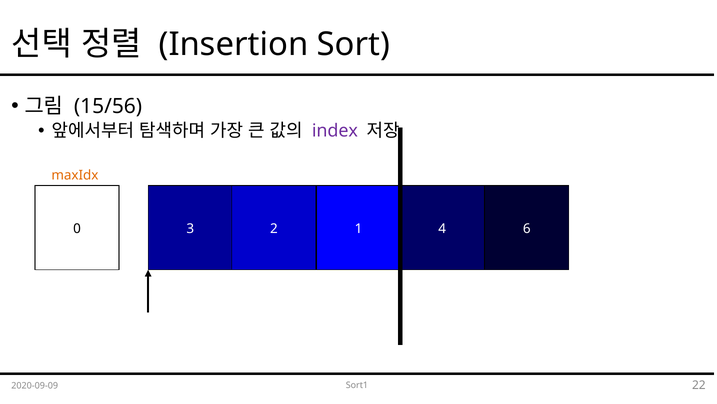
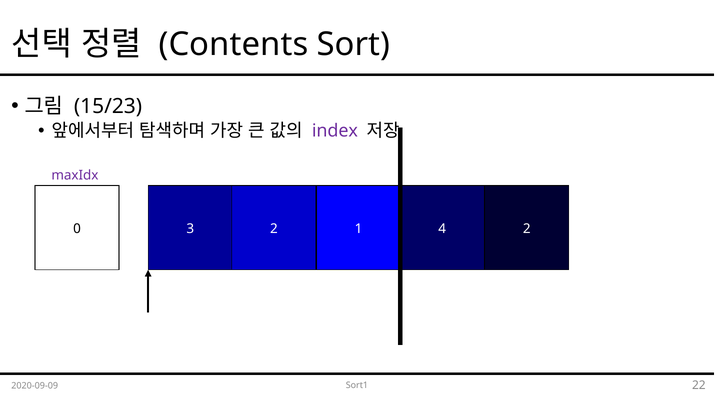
Insertion: Insertion -> Contents (233, 44)
15/56: 15/56 -> 15/23 (108, 106)
maxIdx colour: orange -> purple (75, 175)
2 6: 6 -> 2 (527, 228)
